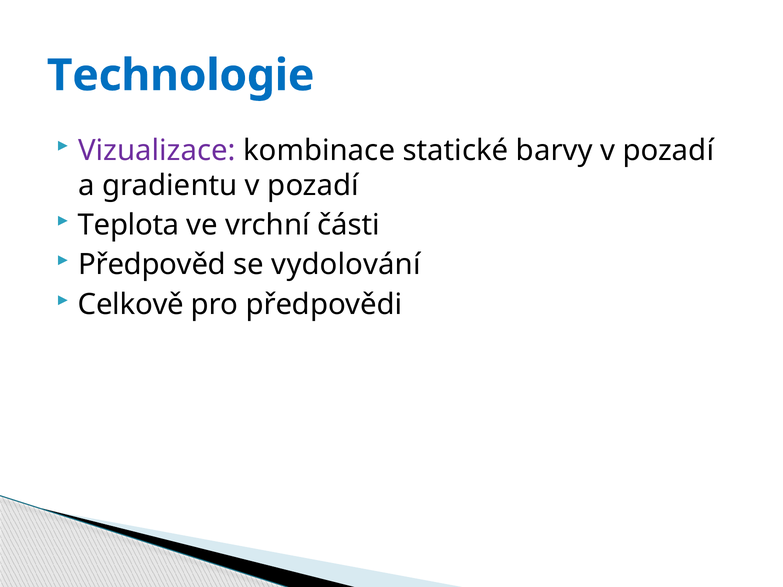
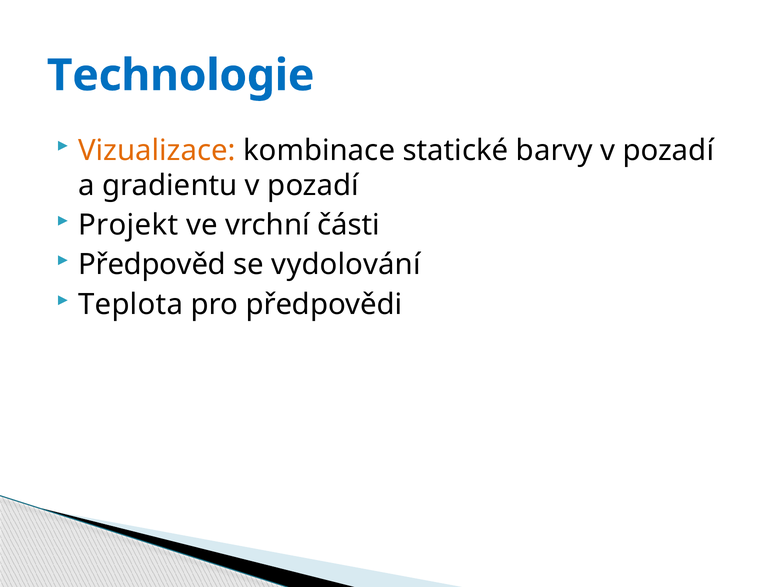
Vizualizace colour: purple -> orange (157, 150)
Teplota: Teplota -> Projekt (128, 225)
Celkově: Celkově -> Teplota (131, 304)
